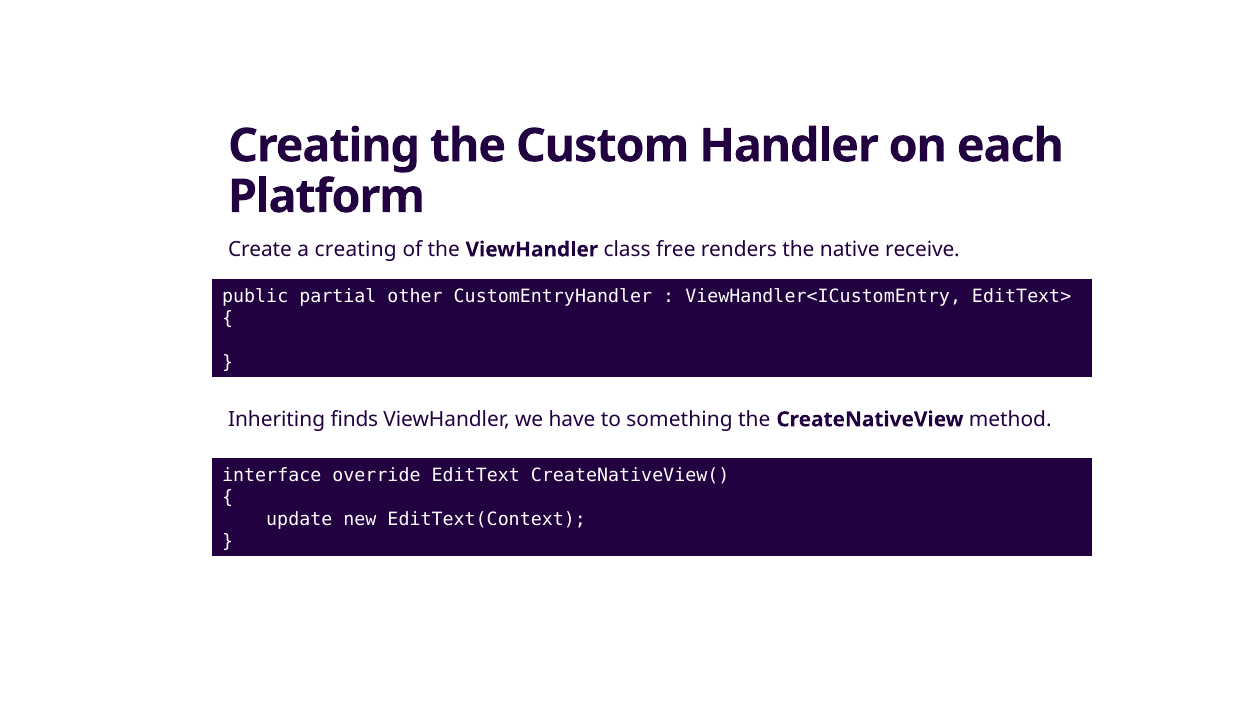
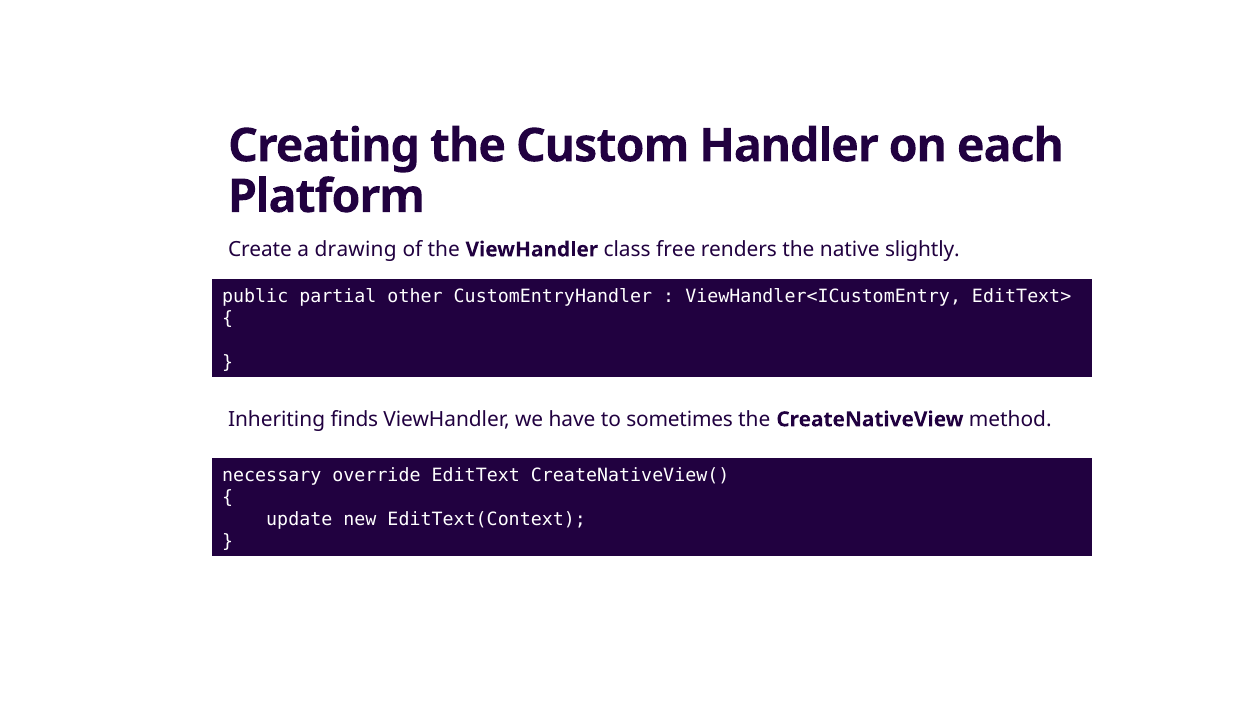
a creating: creating -> drawing (356, 249)
receive: receive -> slightly (922, 249)
something: something -> sometimes (680, 419)
interface: interface -> necessary (272, 475)
